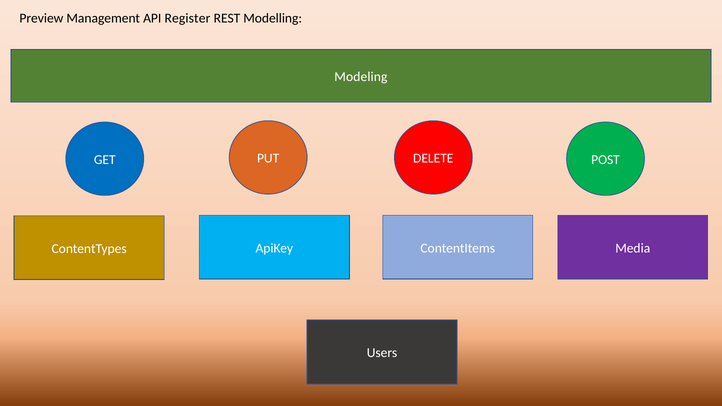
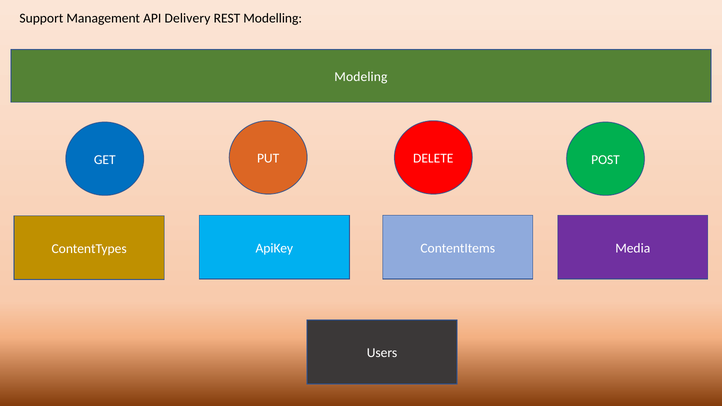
Preview: Preview -> Support (41, 18)
Register: Register -> Delivery (187, 18)
